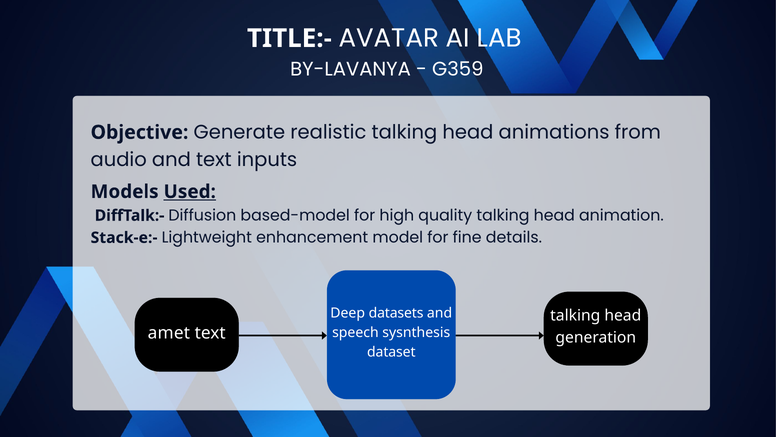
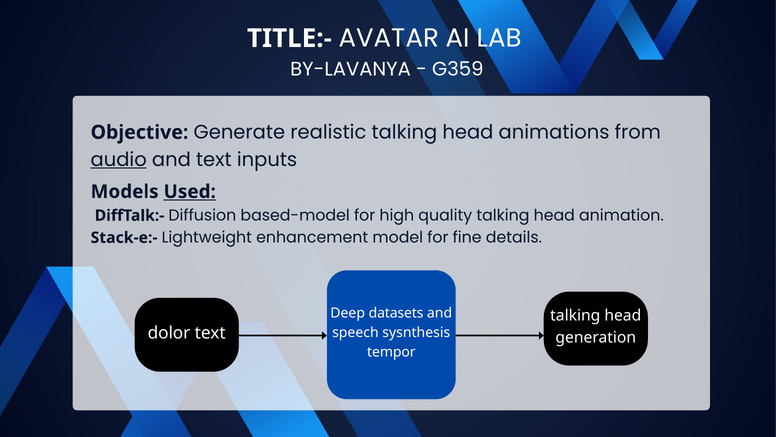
audio underline: none -> present (119, 160)
amet: amet -> dolor (169, 333)
dataset: dataset -> tempor (391, 352)
